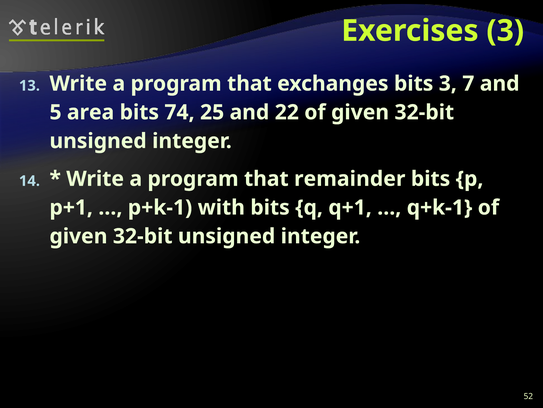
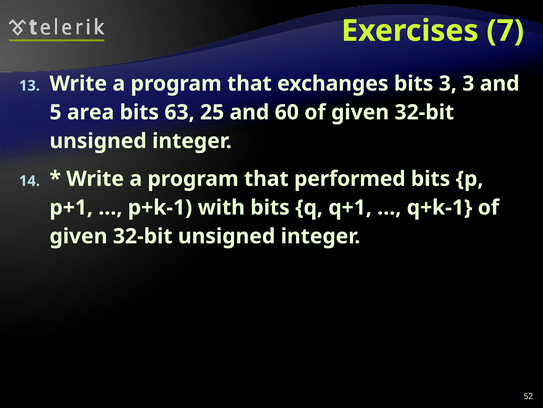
Exercises 3: 3 -> 7 (505, 31)
3 7: 7 -> 3 (468, 83)
74: 74 -> 63 (180, 112)
22: 22 -> 60 (287, 112)
remainder: remainder -> performed (350, 179)
